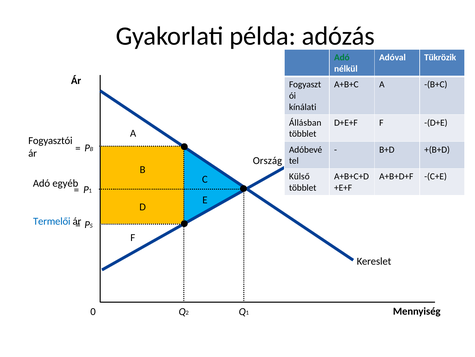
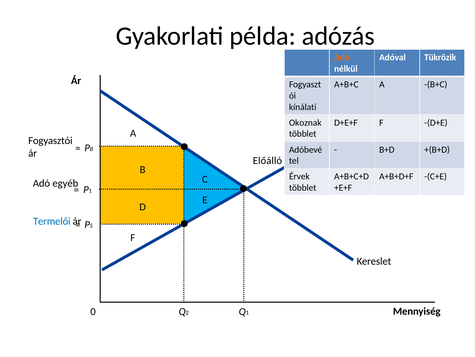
Adó colour: green -> orange (342, 57)
Állásban: Állásban -> Okoznak (305, 122)
Ország: Ország -> Előálló (267, 160)
Külső: Külső -> Érvek (299, 176)
